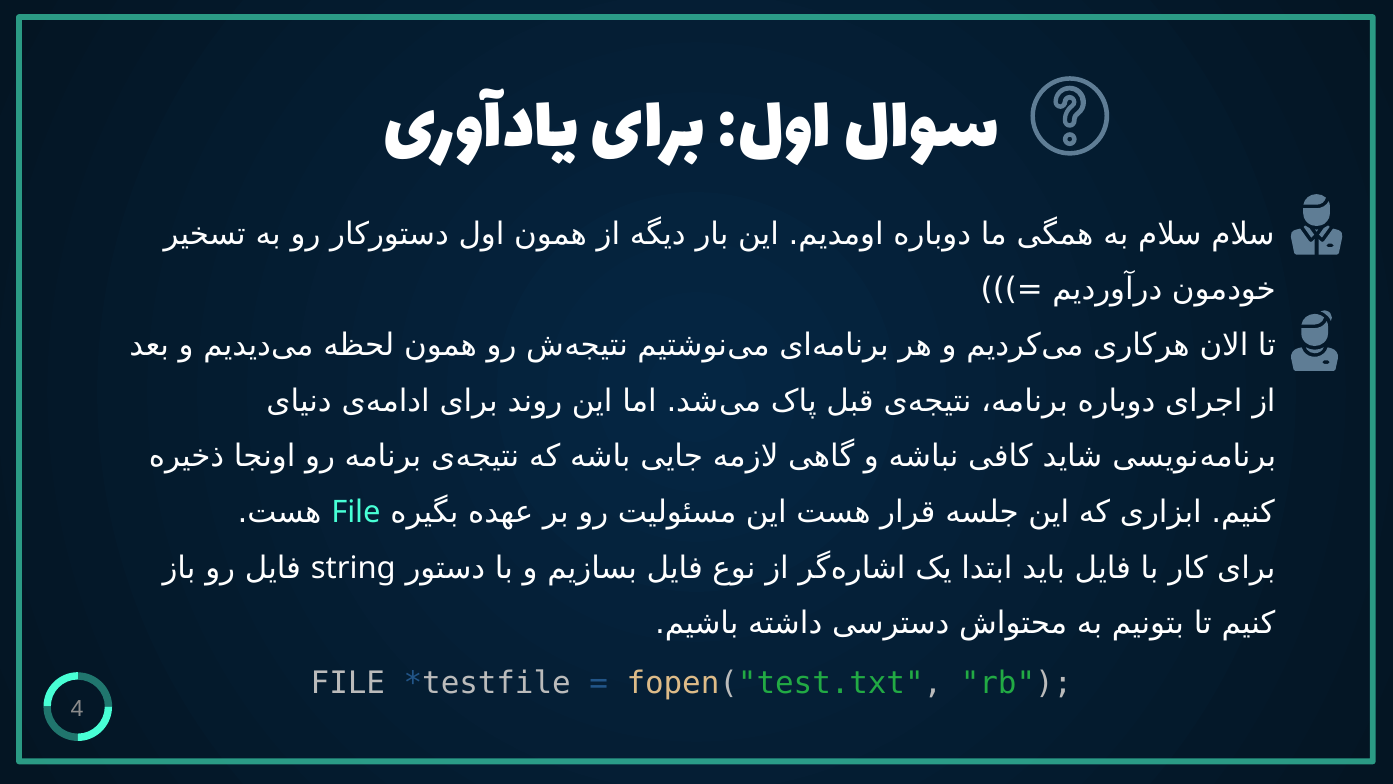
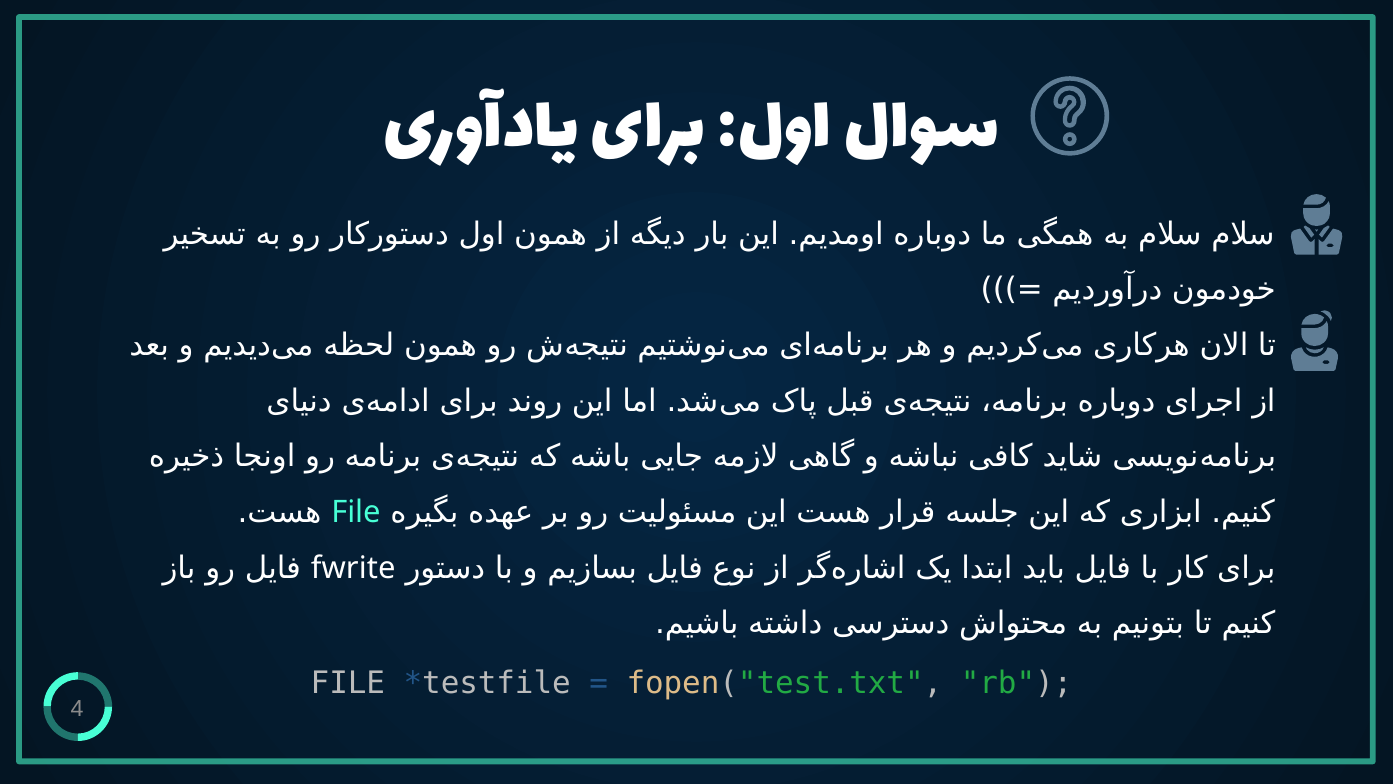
string: string -> fwrite (353, 568)
